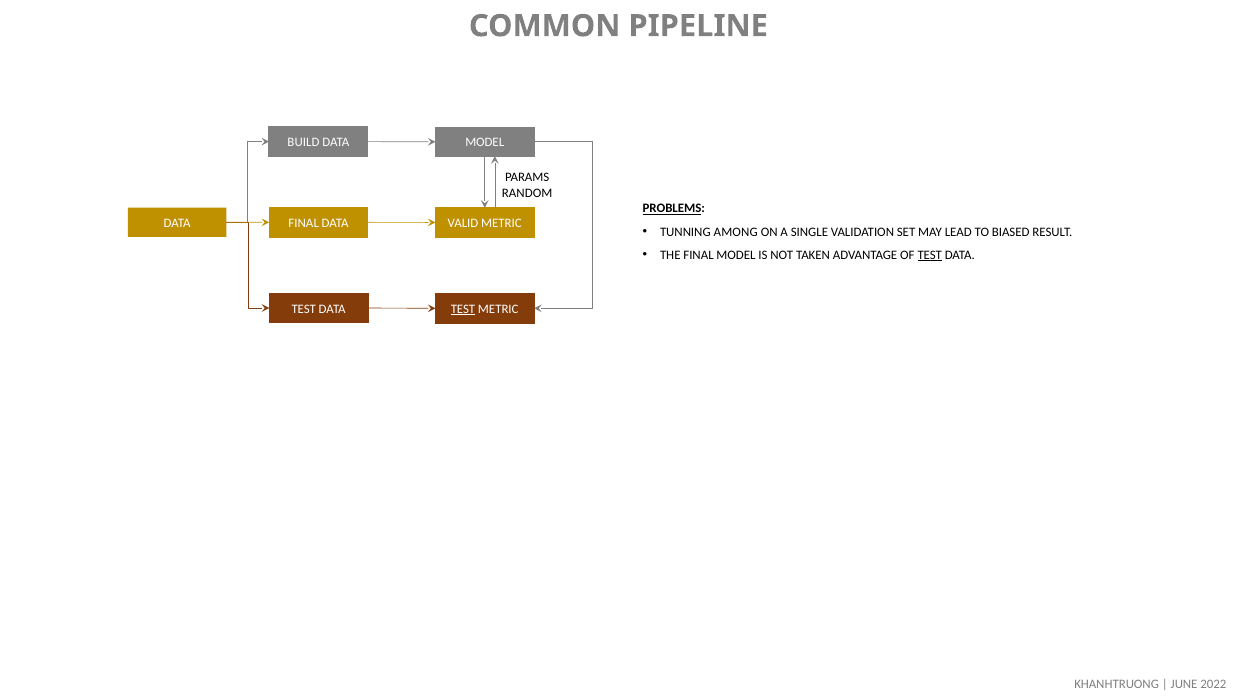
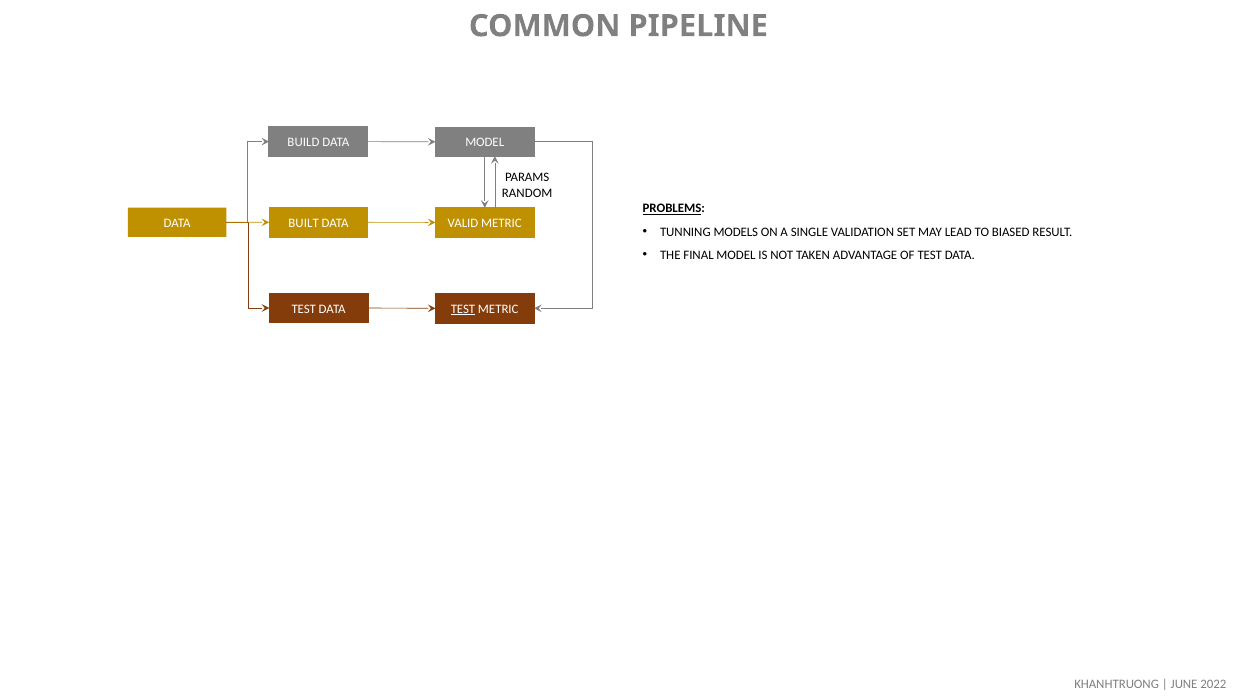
FINAL: FINAL -> BUILT (304, 223)
AMONG: AMONG -> MODELS (736, 232)
TEST underline: present -> none (930, 255)
